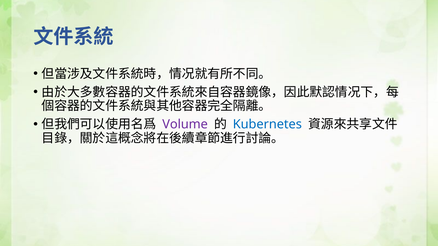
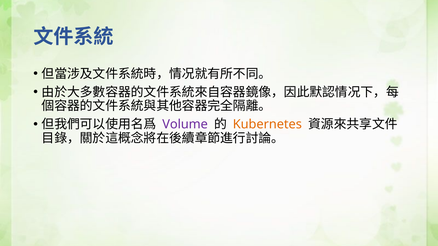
Kubernetes colour: blue -> orange (267, 125)
